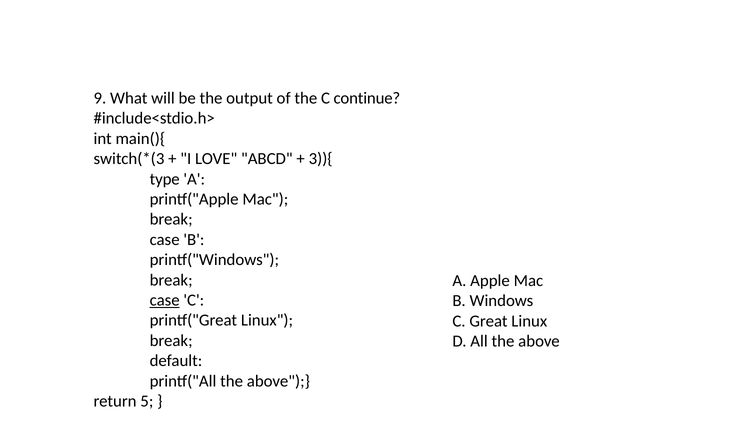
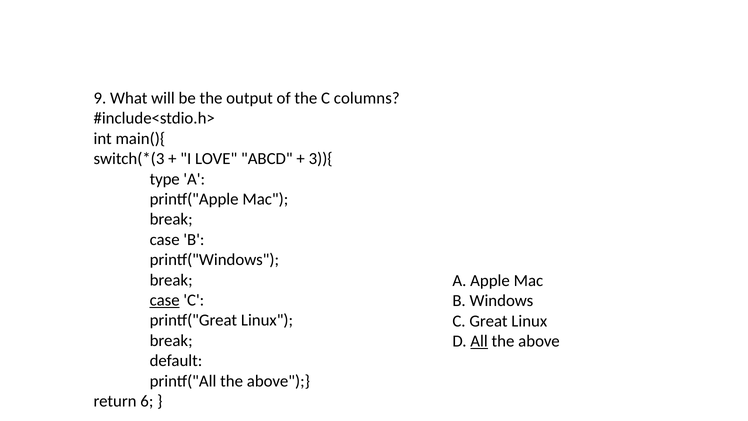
continue: continue -> columns (367, 98)
All underline: none -> present (479, 341)
5: 5 -> 6 (147, 401)
